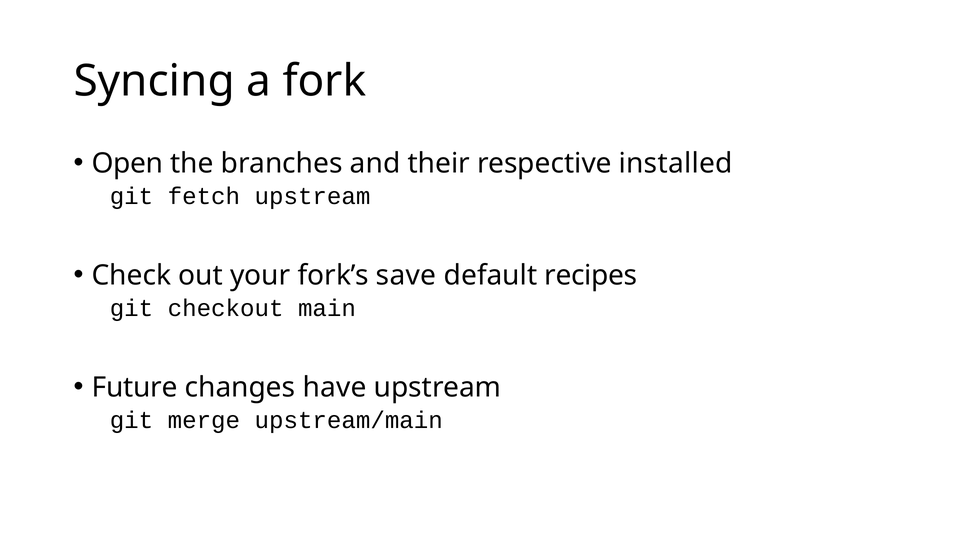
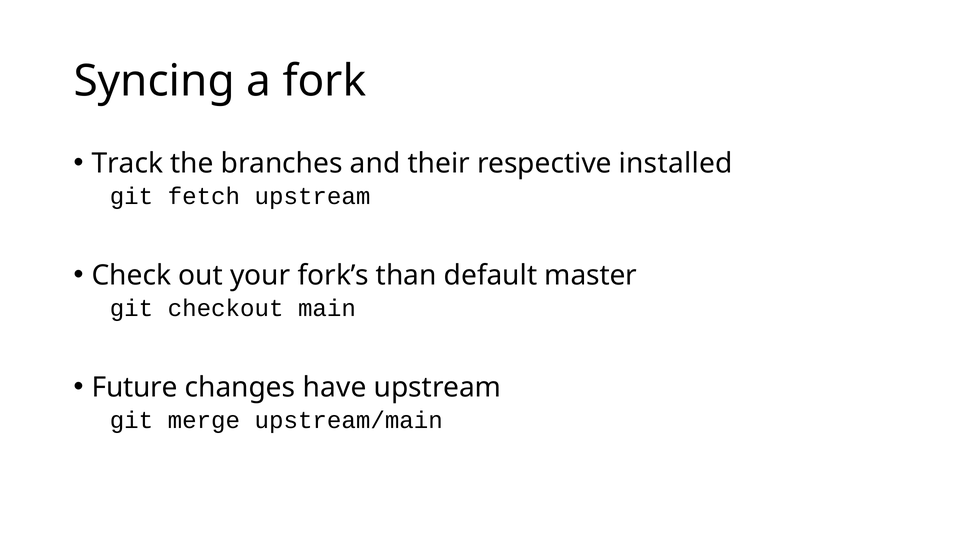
Open: Open -> Track (127, 163)
save: save -> than (406, 275)
recipes: recipes -> master (591, 275)
